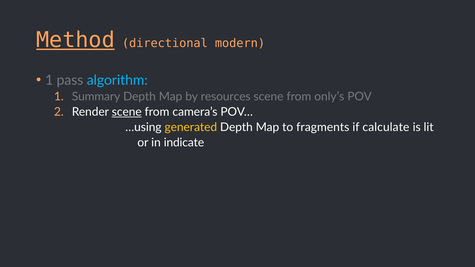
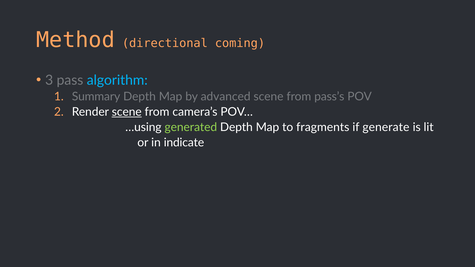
Method underline: present -> none (76, 40)
modern: modern -> coming (240, 43)
1: 1 -> 3 (49, 80)
resources: resources -> advanced (226, 97)
only’s: only’s -> pass’s (329, 97)
generated colour: yellow -> light green (191, 127)
calculate: calculate -> generate (386, 127)
